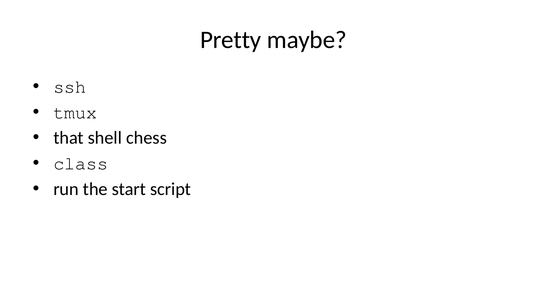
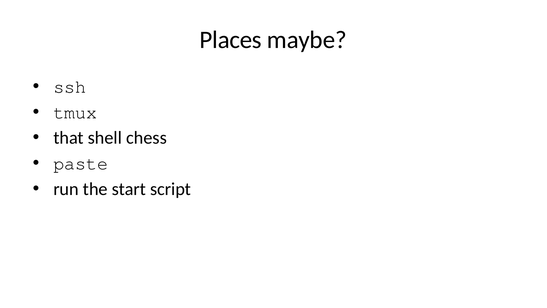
Pretty: Pretty -> Places (231, 40)
class: class -> paste (81, 163)
